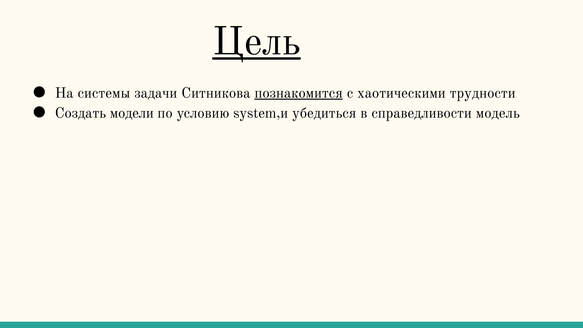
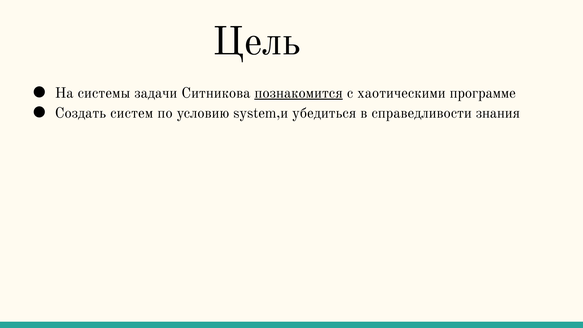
Цель underline: present -> none (257, 41)
трудности: трудности -> программе (483, 93)
модели: модели -> систем (132, 113)
модель: модель -> знания (498, 113)
